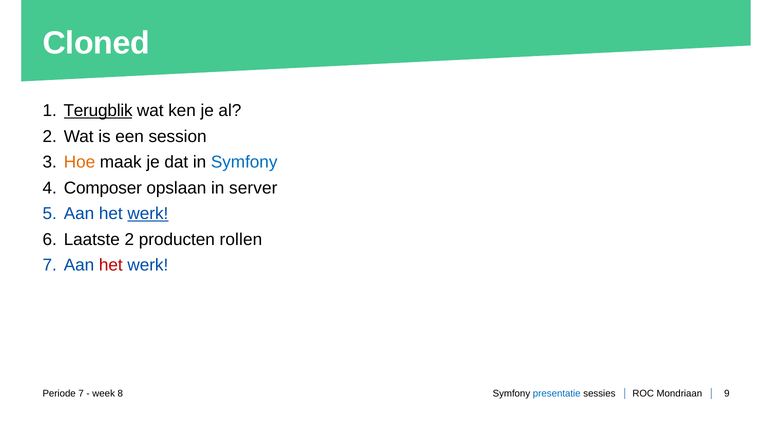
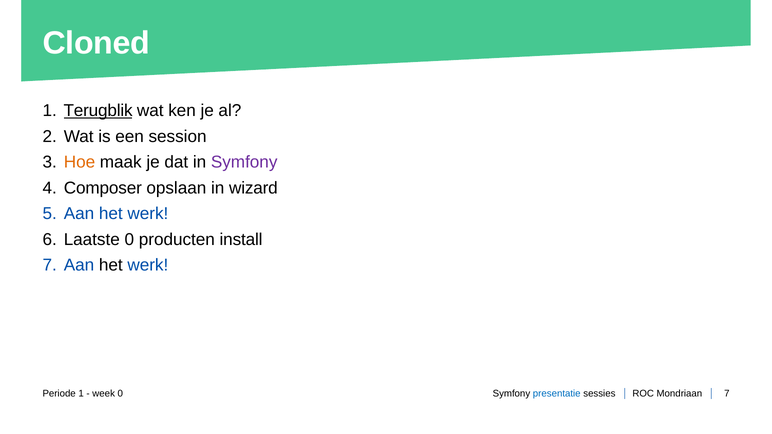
Symfony colour: blue -> purple (244, 162)
server: server -> wizard (253, 188)
werk underline: present -> none (148, 214)
Laatste 2: 2 -> 0 (129, 240)
rollen: rollen -> install (241, 240)
het colour: red -> black (111, 265)
Periode 7: 7 -> 1 (81, 394)
week 8: 8 -> 0 (120, 394)
9: 9 -> 7 (727, 394)
